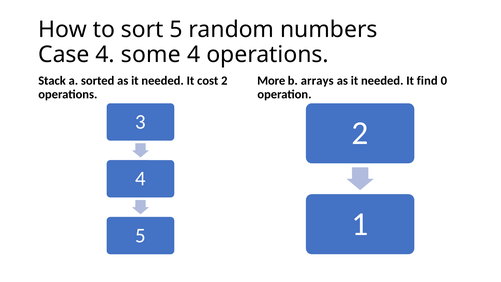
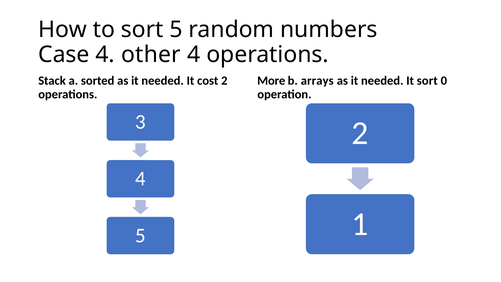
some: some -> other (151, 55)
It find: find -> sort (427, 81)
